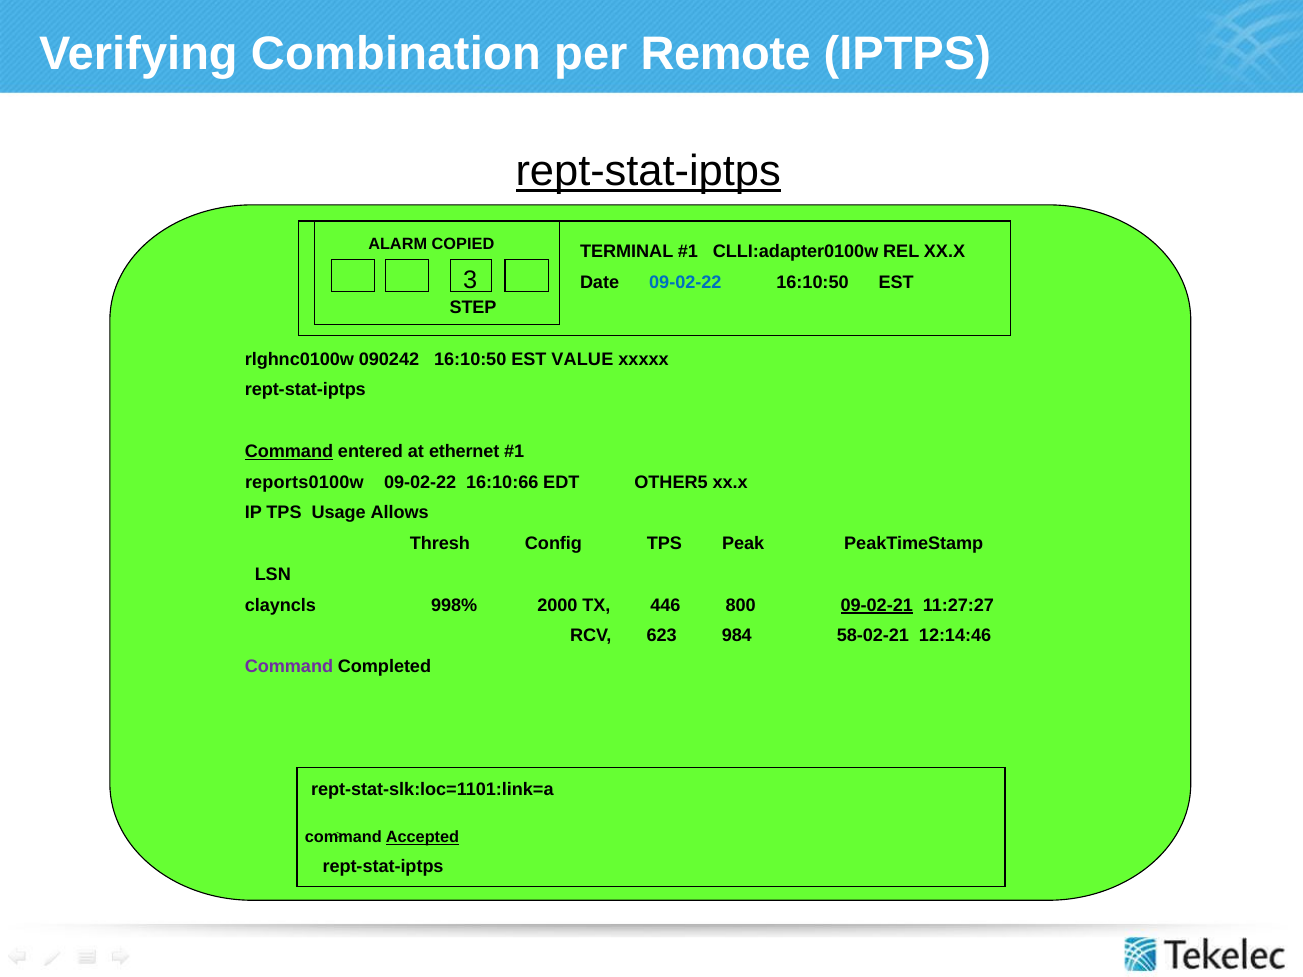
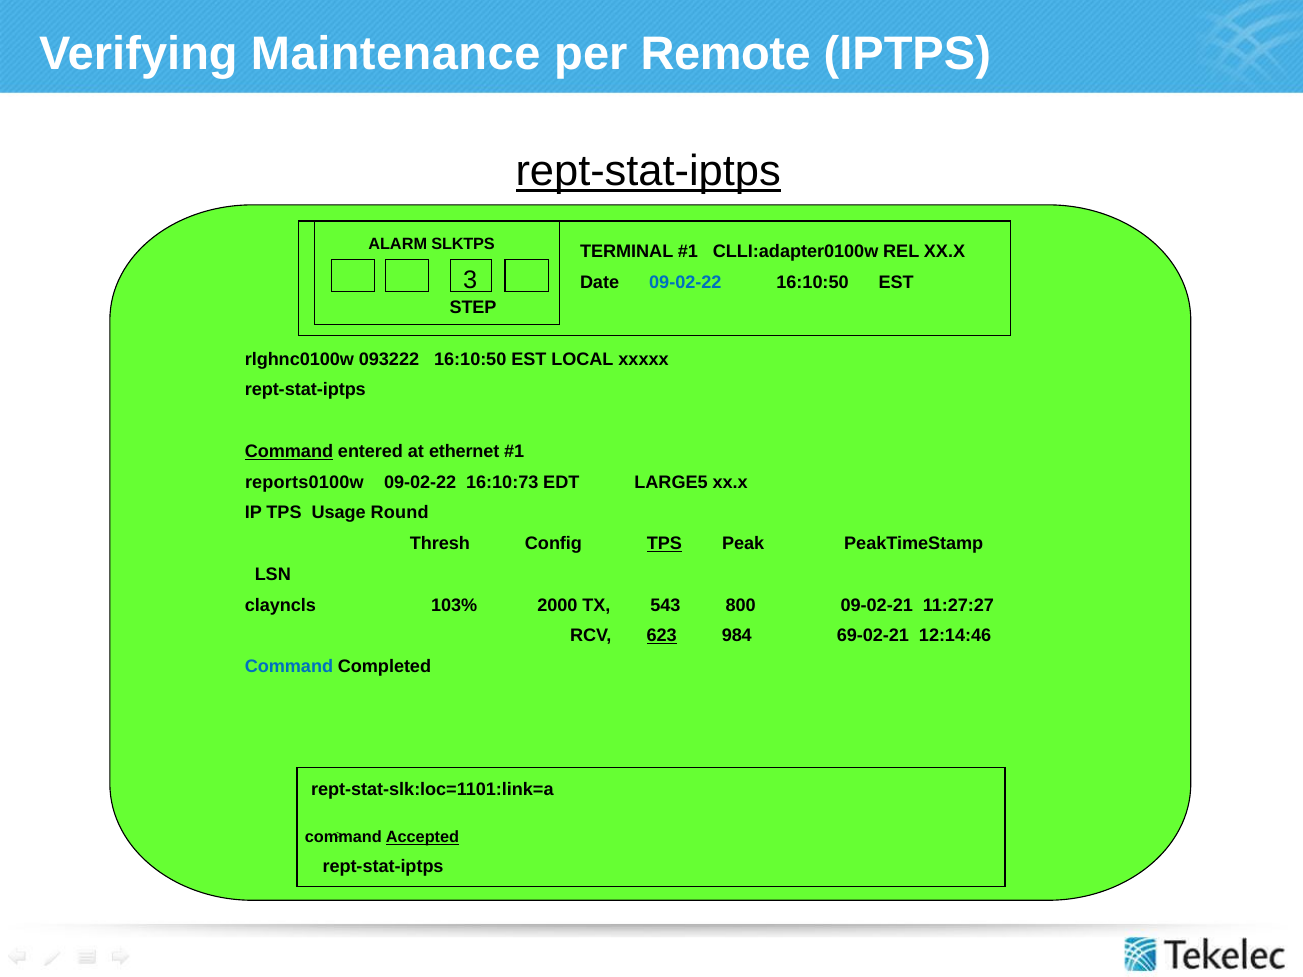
Combination: Combination -> Maintenance (396, 54)
COPIED: COPIED -> SLKTPS (463, 244)
090242: 090242 -> 093222 (389, 359)
VALUE: VALUE -> LOCAL (582, 359)
16:10:66: 16:10:66 -> 16:10:73 (502, 482)
OTHER5: OTHER5 -> LARGE5 (671, 482)
Allows: Allows -> Round (400, 513)
TPS underline: none -> present (664, 544)
998%: 998% -> 103% (454, 605)
446: 446 -> 543 (665, 605)
09-02-21 underline: present -> none (877, 605)
623 underline: none -> present (662, 636)
58-02-21: 58-02-21 -> 69-02-21 (873, 636)
Command colour: purple -> blue (289, 667)
